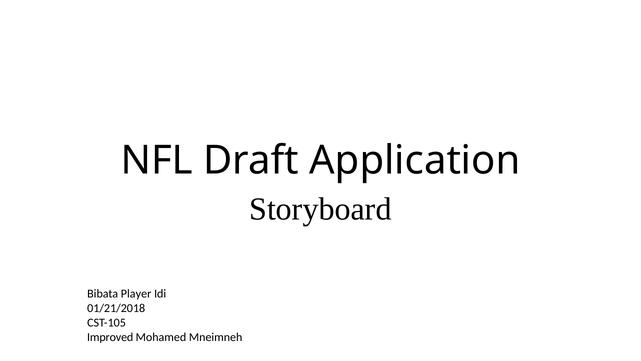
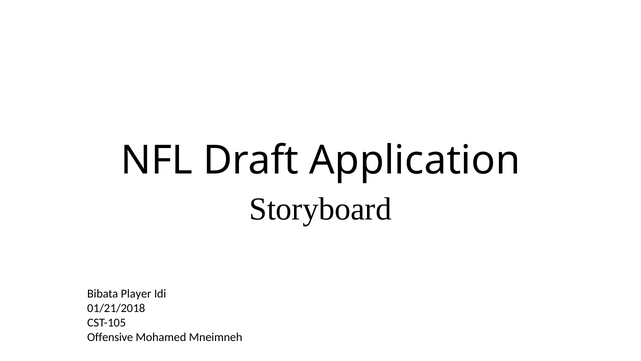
Improved: Improved -> Offensive (110, 337)
